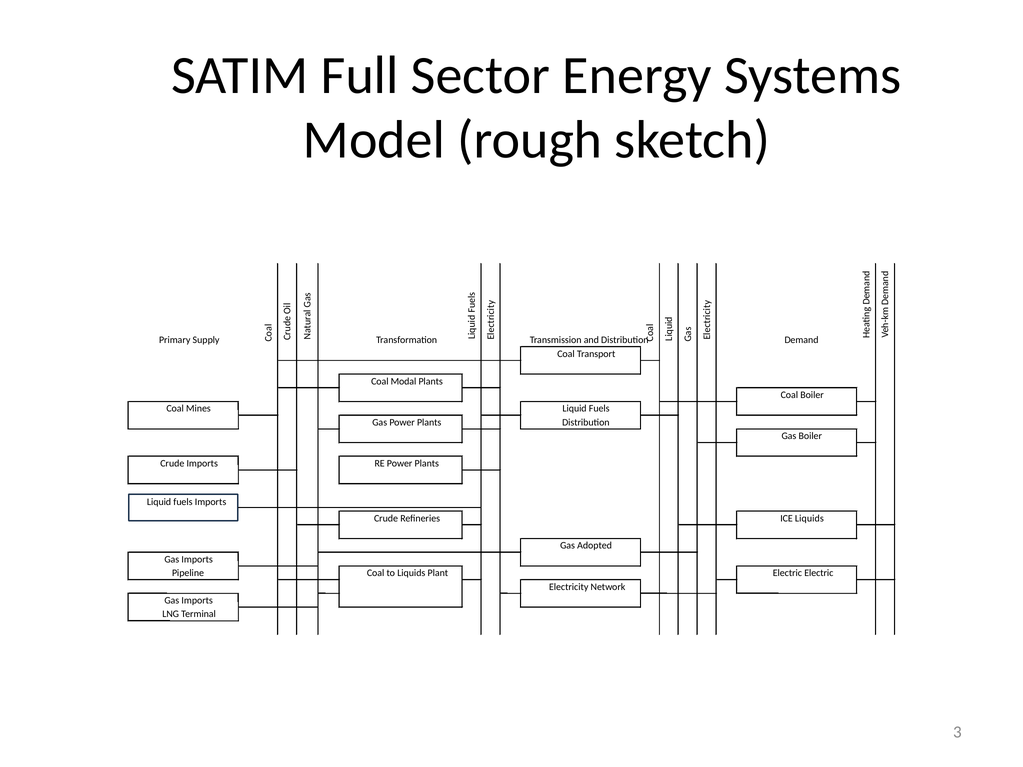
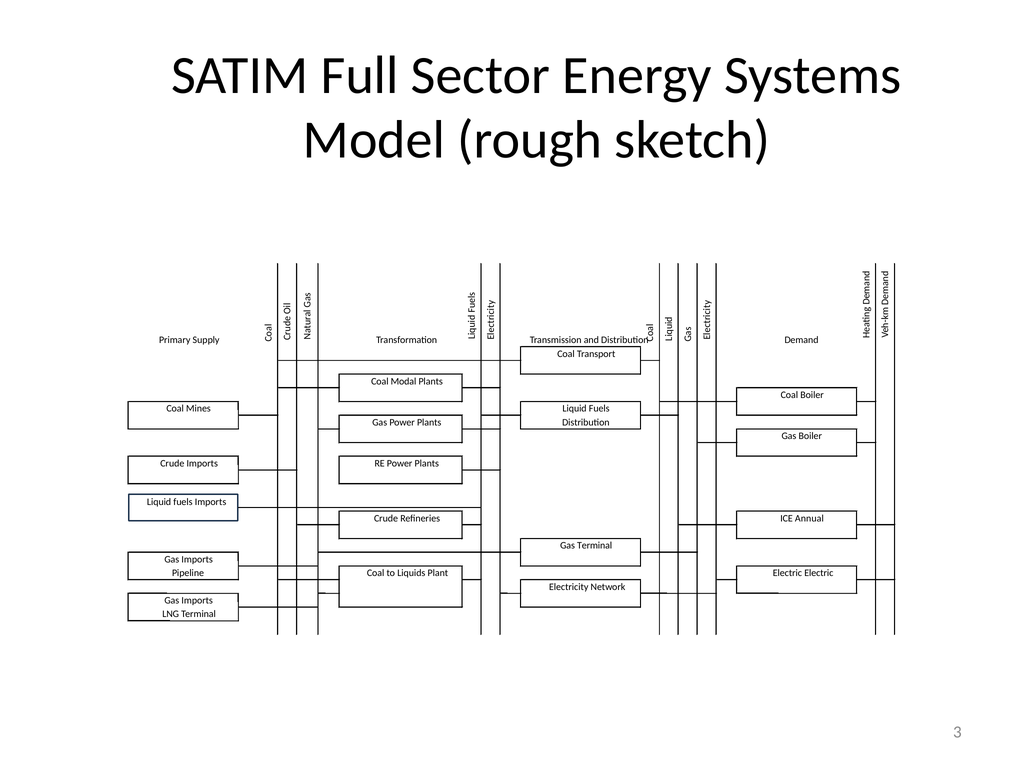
ICE Liquids: Liquids -> Annual (809, 518)
Gas Adopted: Adopted -> Terminal (595, 546)
